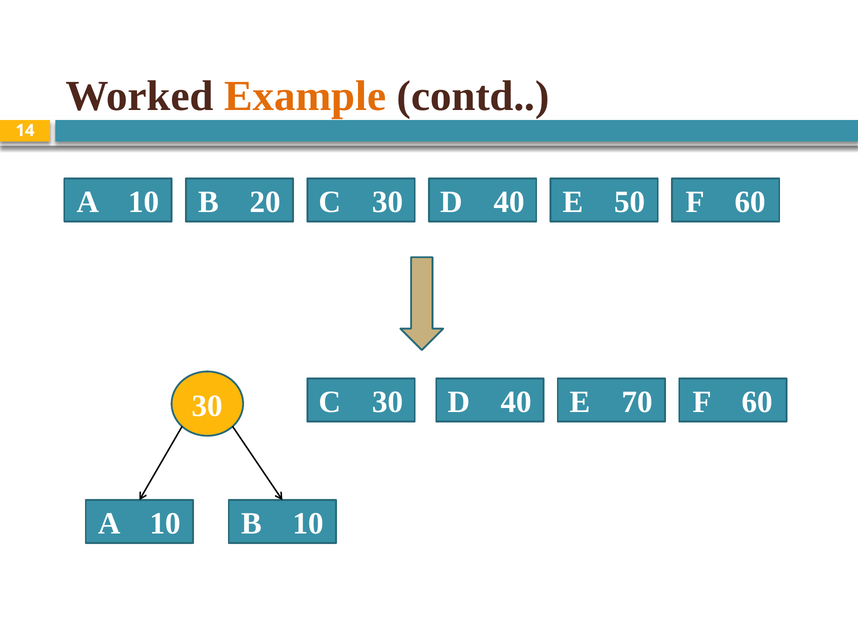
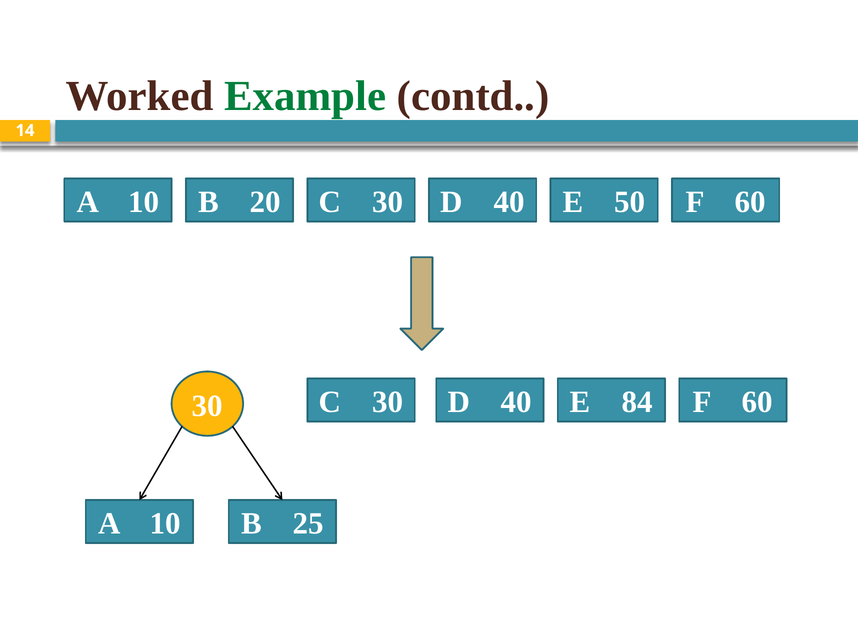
Example colour: orange -> green (305, 96)
70: 70 -> 84 (637, 403)
B 10: 10 -> 25 (308, 524)
